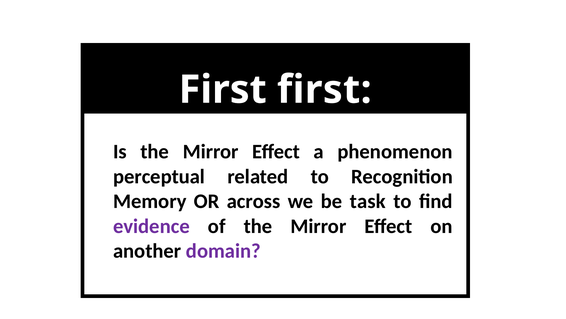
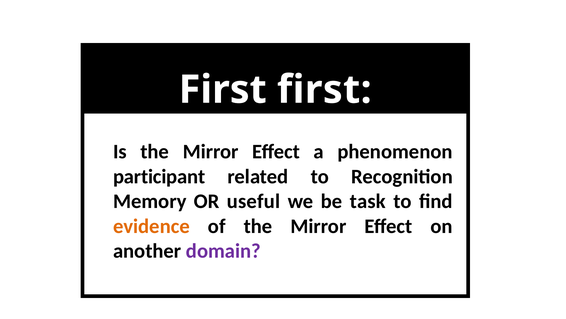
perceptual: perceptual -> participant (159, 176)
across: across -> useful (254, 201)
evidence colour: purple -> orange (151, 226)
